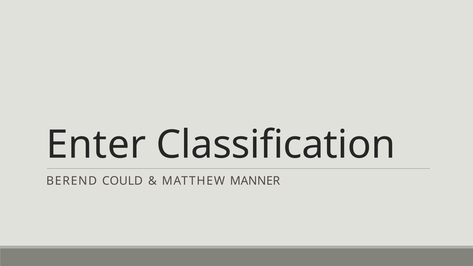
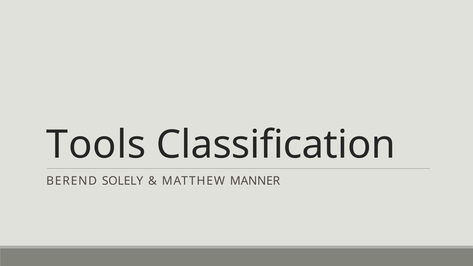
Enter: Enter -> Tools (96, 145)
COULD: COULD -> SOLELY (123, 181)
